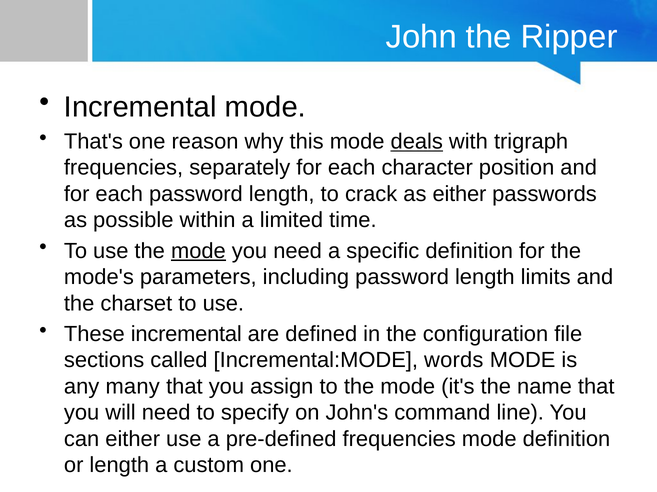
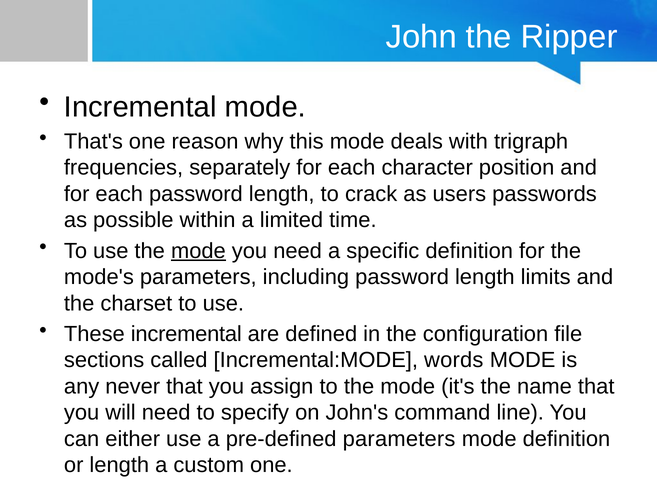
deals underline: present -> none (417, 142)
as either: either -> users (459, 194)
many: many -> never (133, 387)
pre-defined frequencies: frequencies -> parameters (399, 440)
